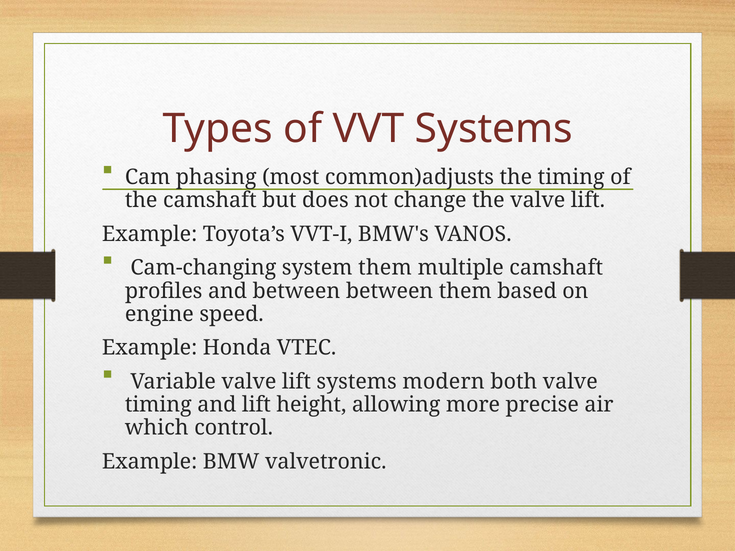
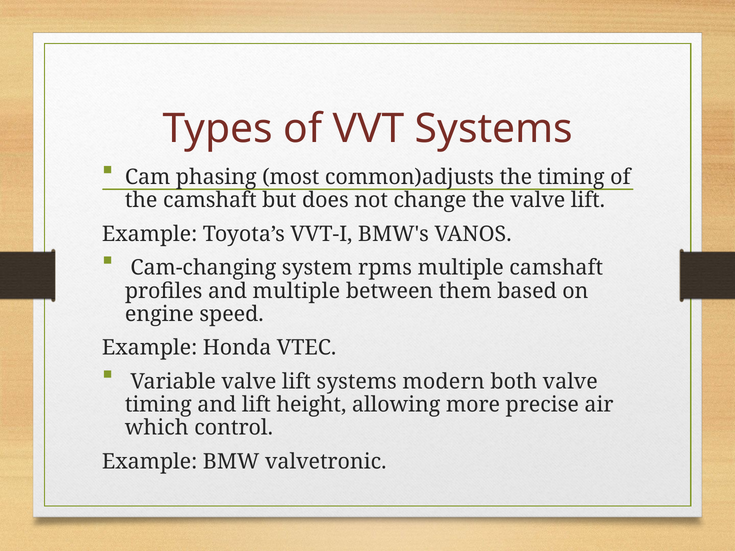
system them: them -> rpms (385, 268)
and between: between -> multiple (296, 291)
